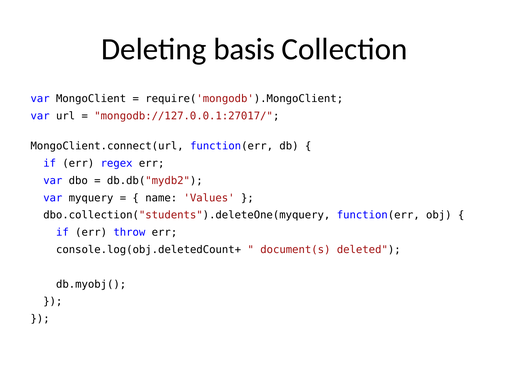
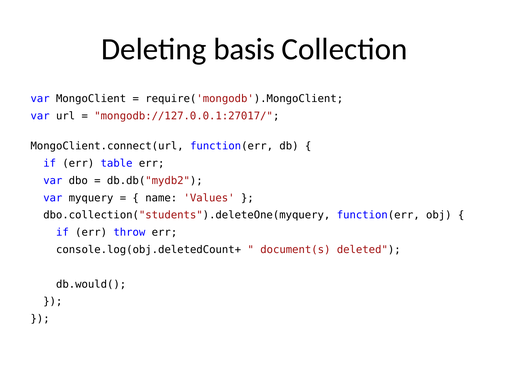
regex: regex -> table (117, 163)
db.myobj(: db.myobj( -> db.would( (91, 284)
